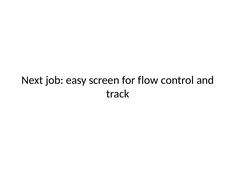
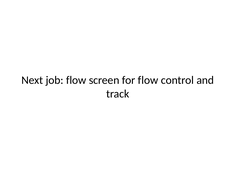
job easy: easy -> flow (76, 80)
